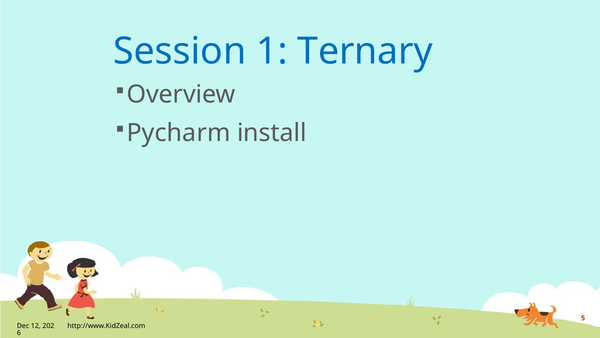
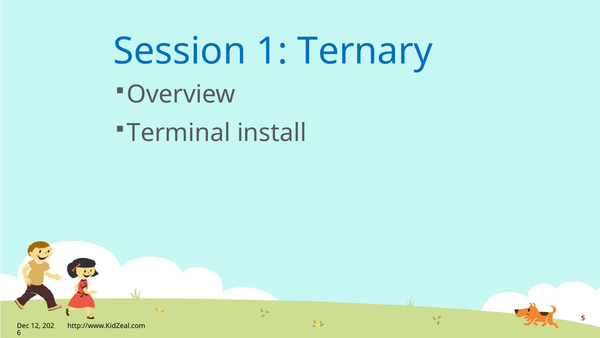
Pycharm: Pycharm -> Terminal (179, 133)
